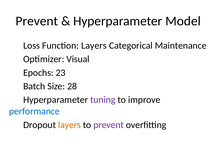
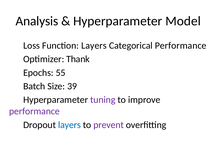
Prevent: Prevent -> Analysis (37, 21)
Categorical Maintenance: Maintenance -> Performance (181, 46)
Visual: Visual -> Thank (78, 59)
23: 23 -> 55 (61, 73)
28: 28 -> 39 (72, 86)
performance colour: blue -> purple (34, 111)
layers colour: orange -> blue (69, 125)
